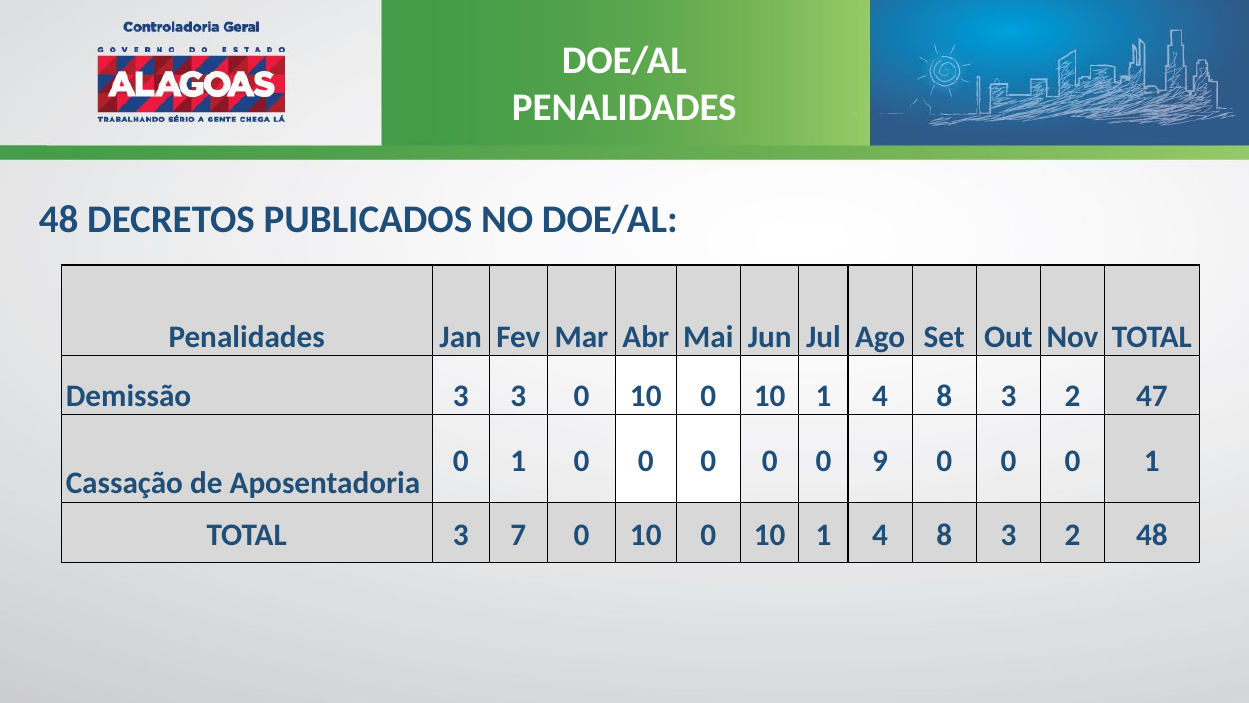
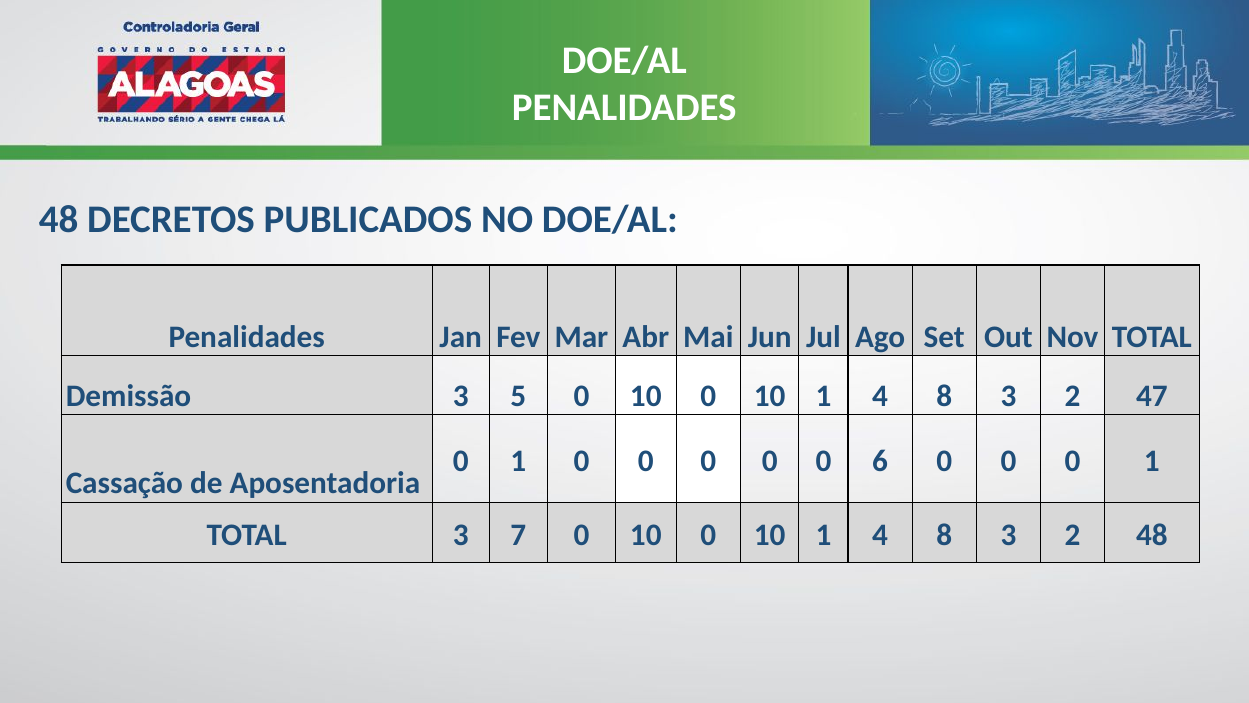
3 3: 3 -> 5 (518, 396)
9: 9 -> 6 (880, 461)
